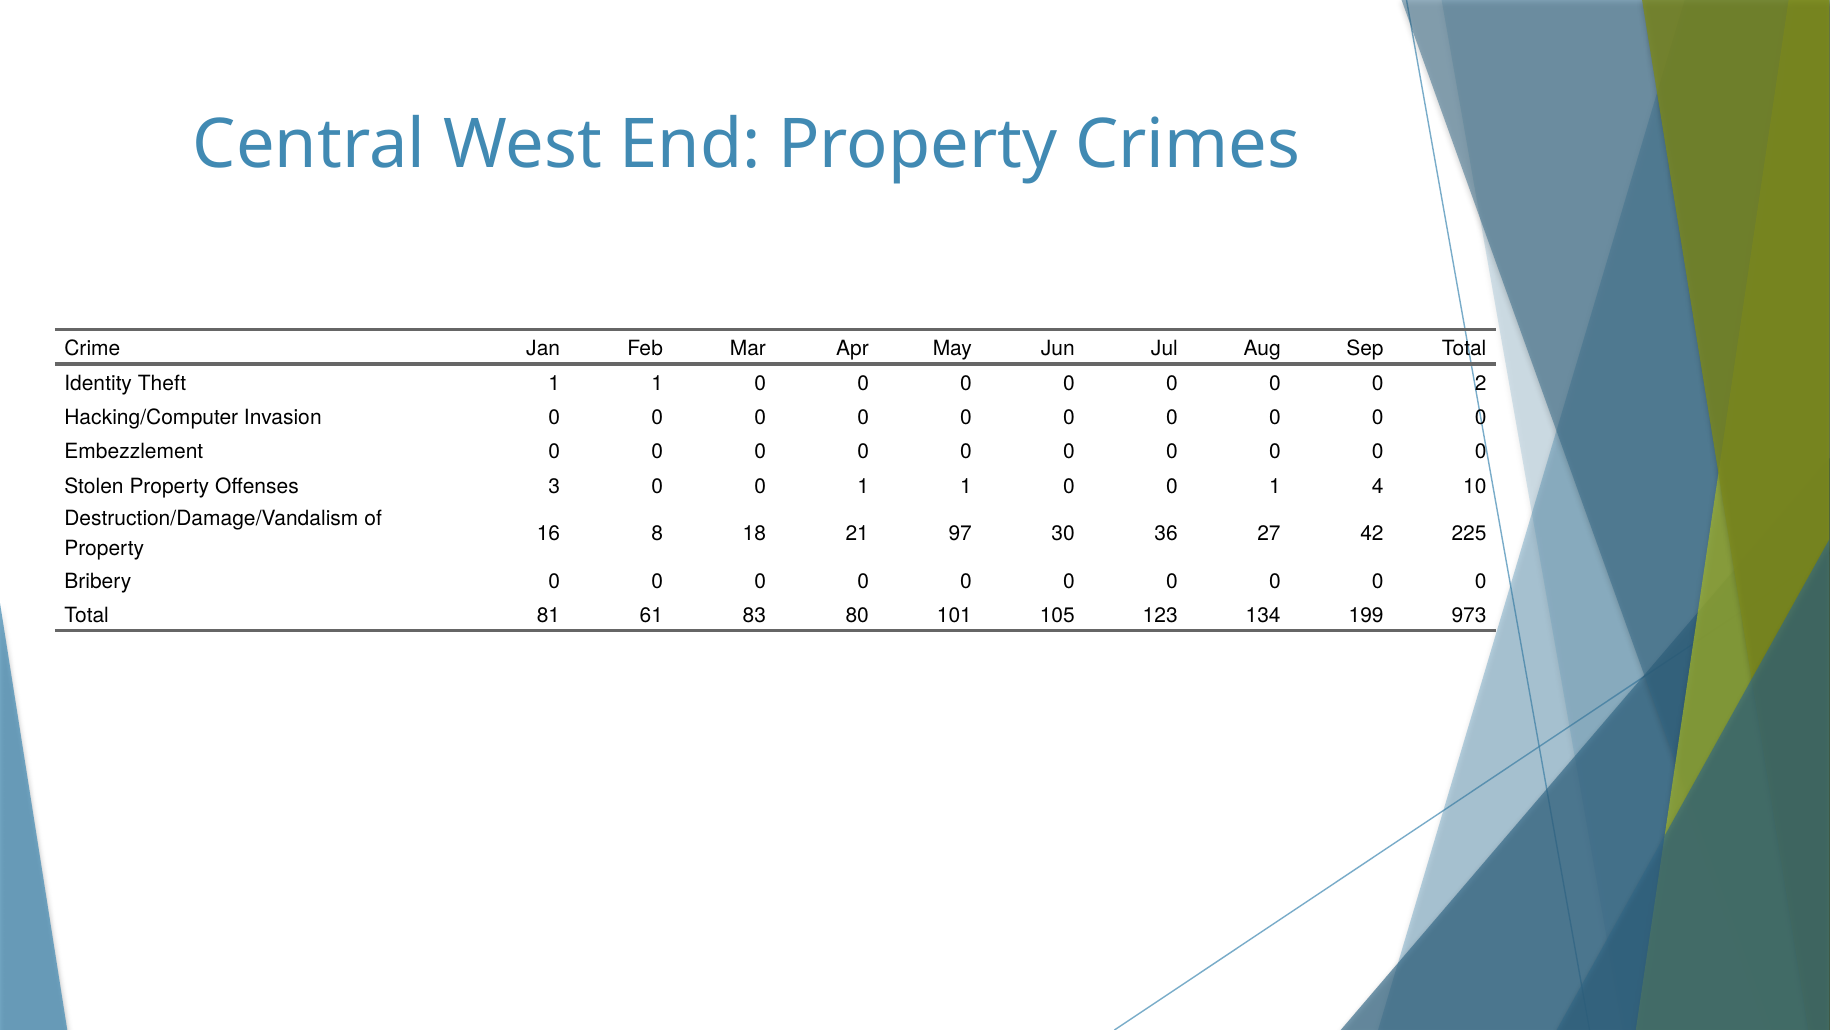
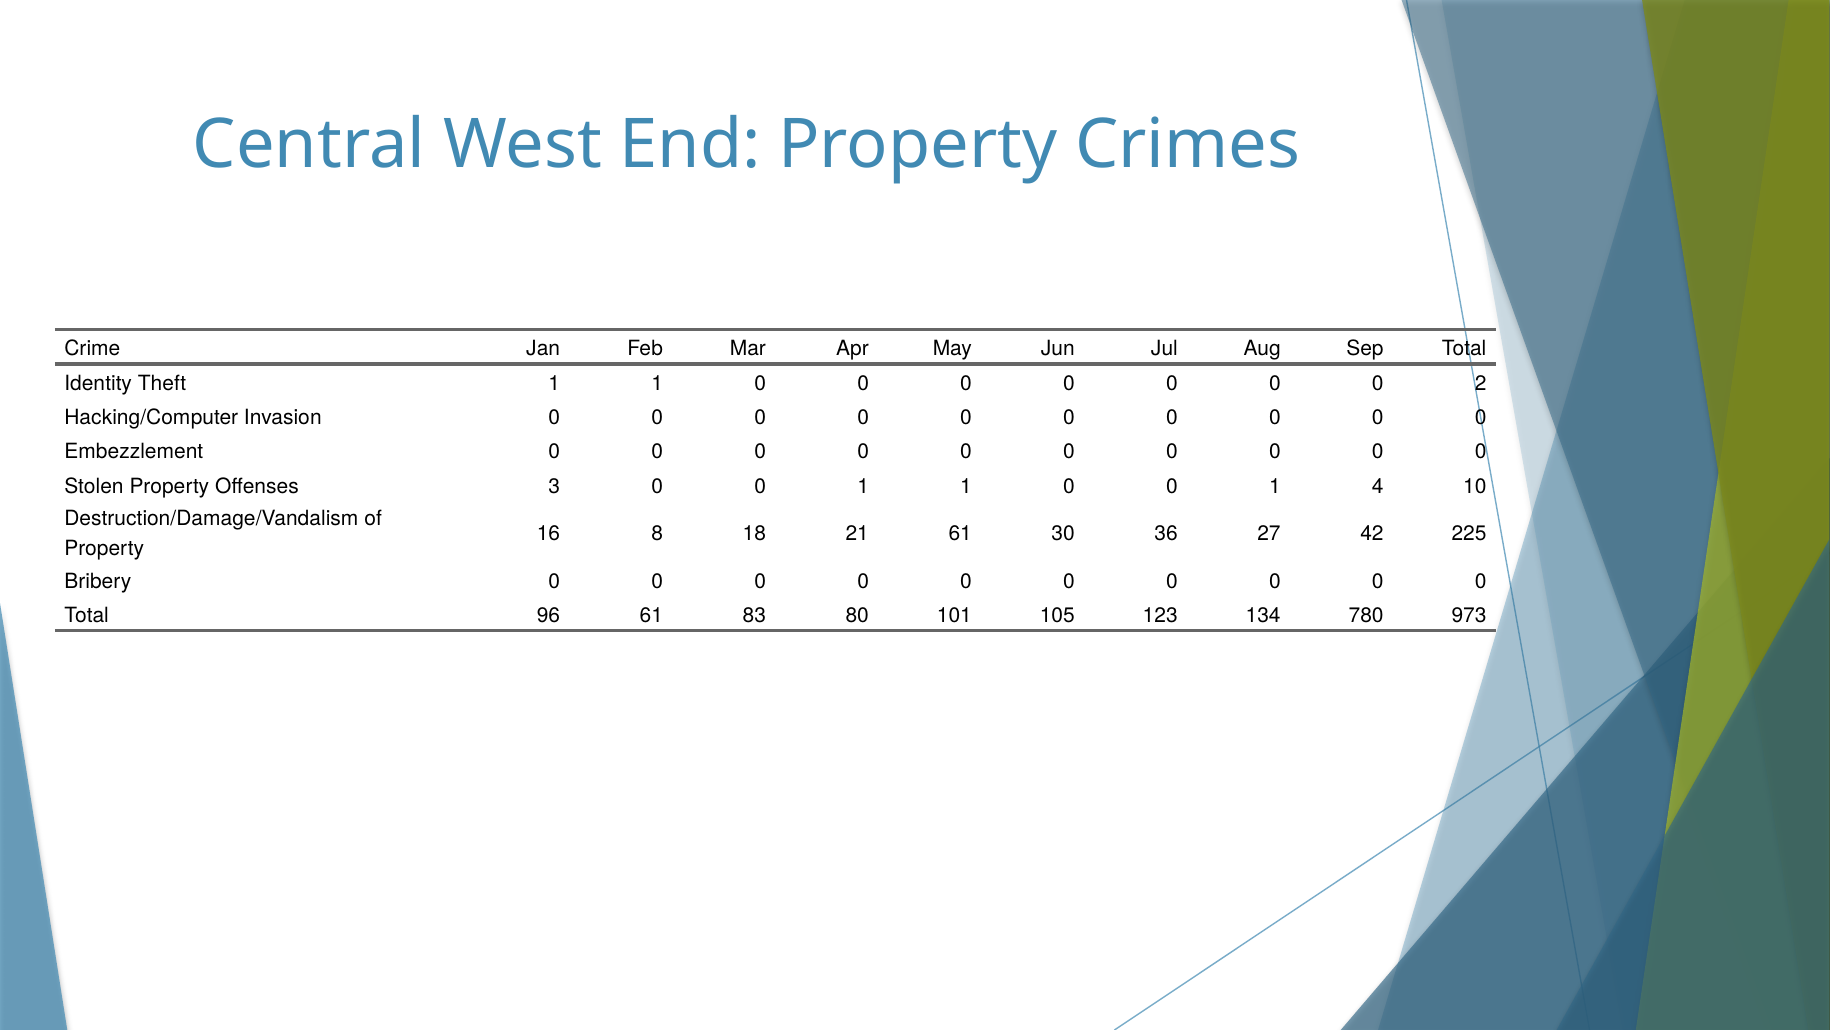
21 97: 97 -> 61 (960, 533)
81: 81 -> 96 (548, 615)
199: 199 -> 780 (1366, 615)
